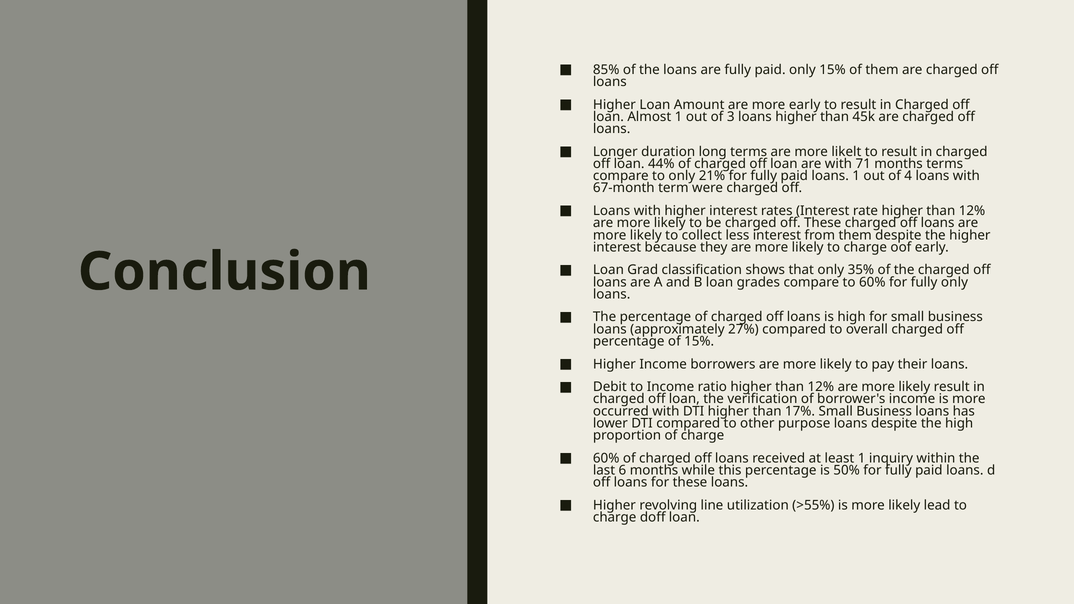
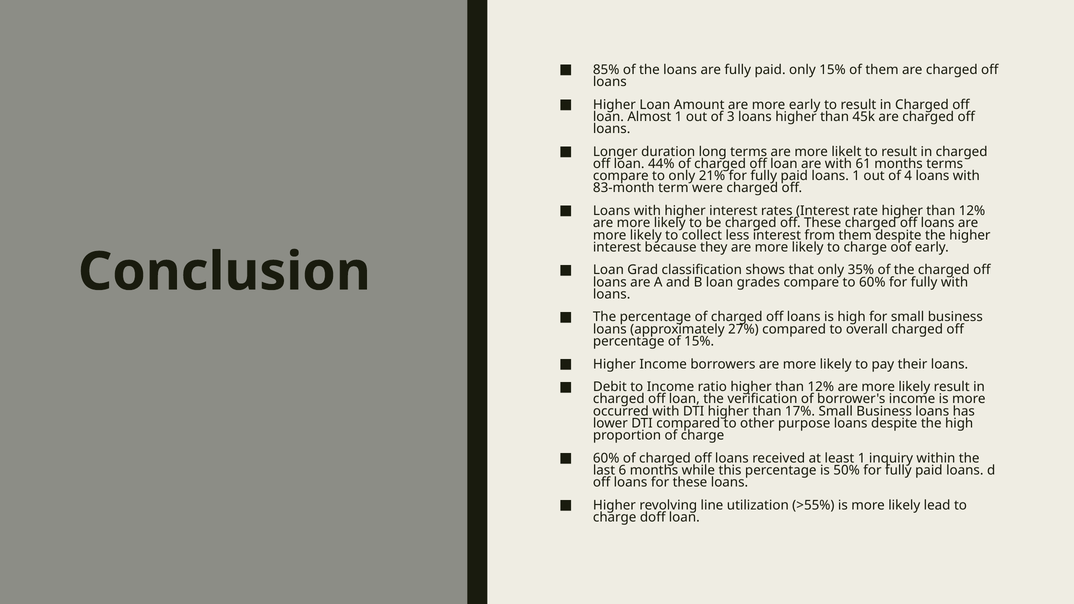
71: 71 -> 61 (863, 164)
67-month: 67-month -> 83-month (624, 188)
fully only: only -> with (955, 282)
